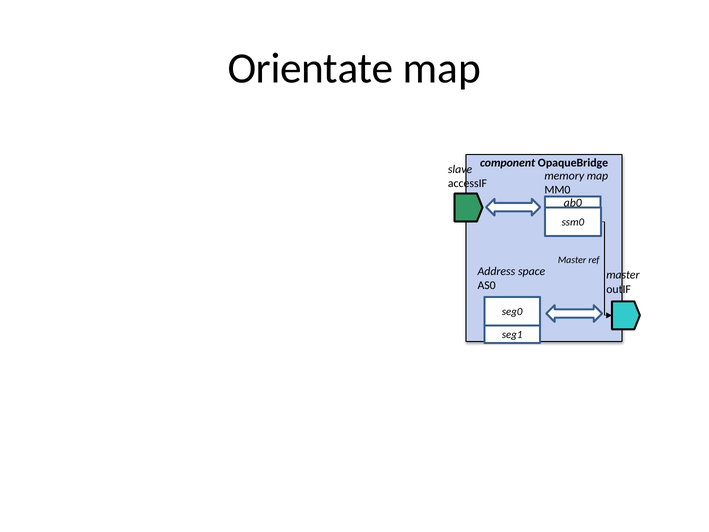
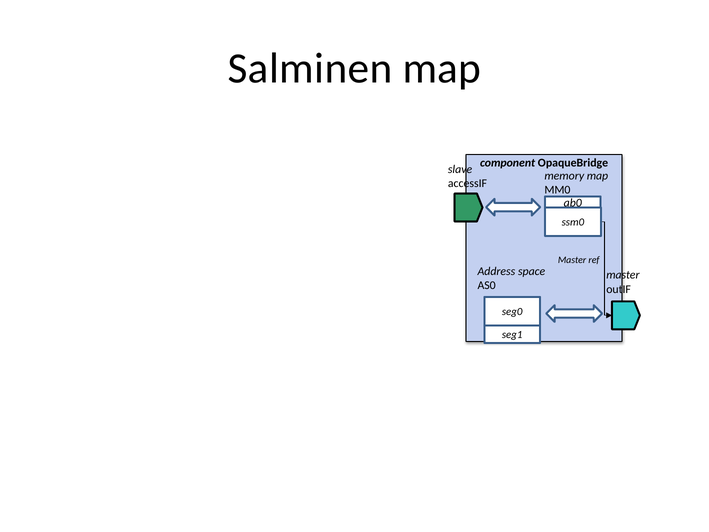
Orientate: Orientate -> Salminen (310, 69)
